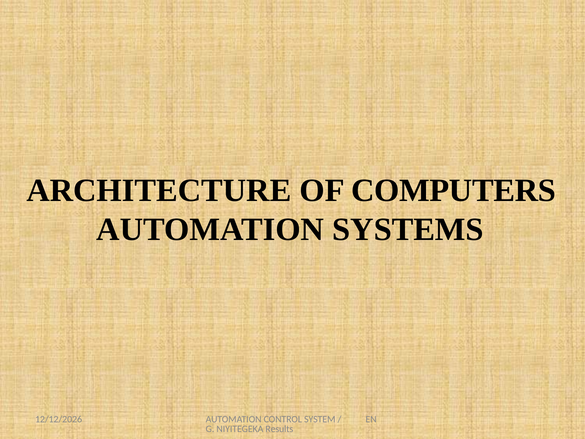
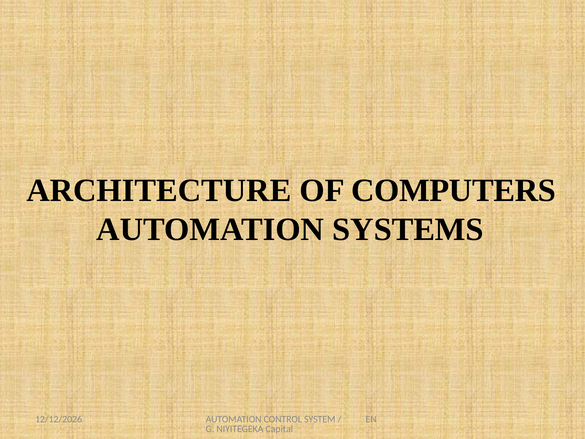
Results: Results -> Capital (279, 429)
